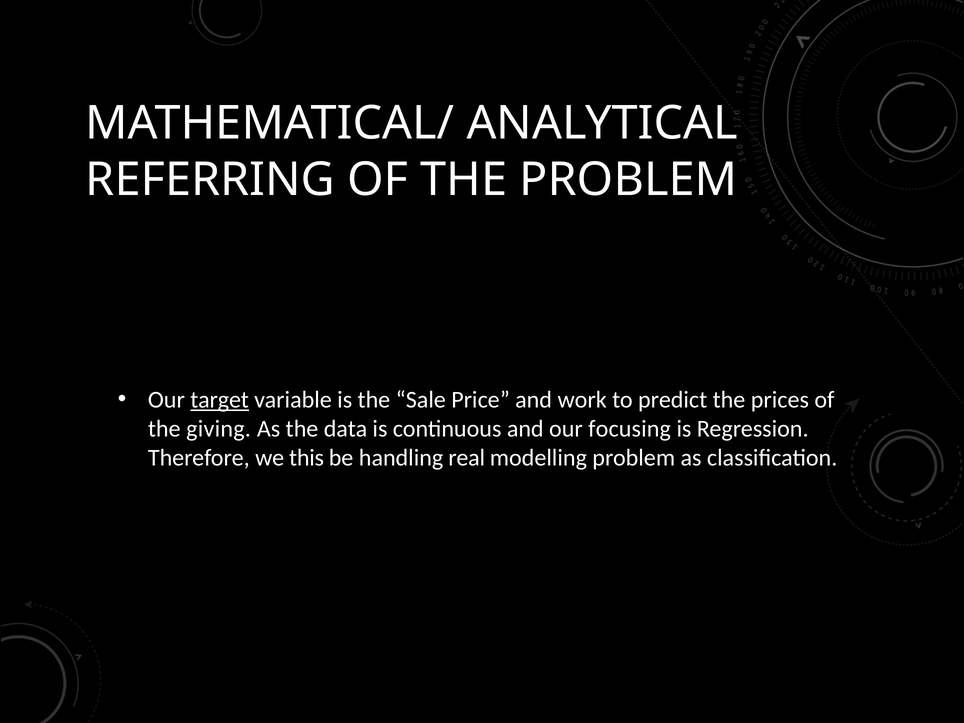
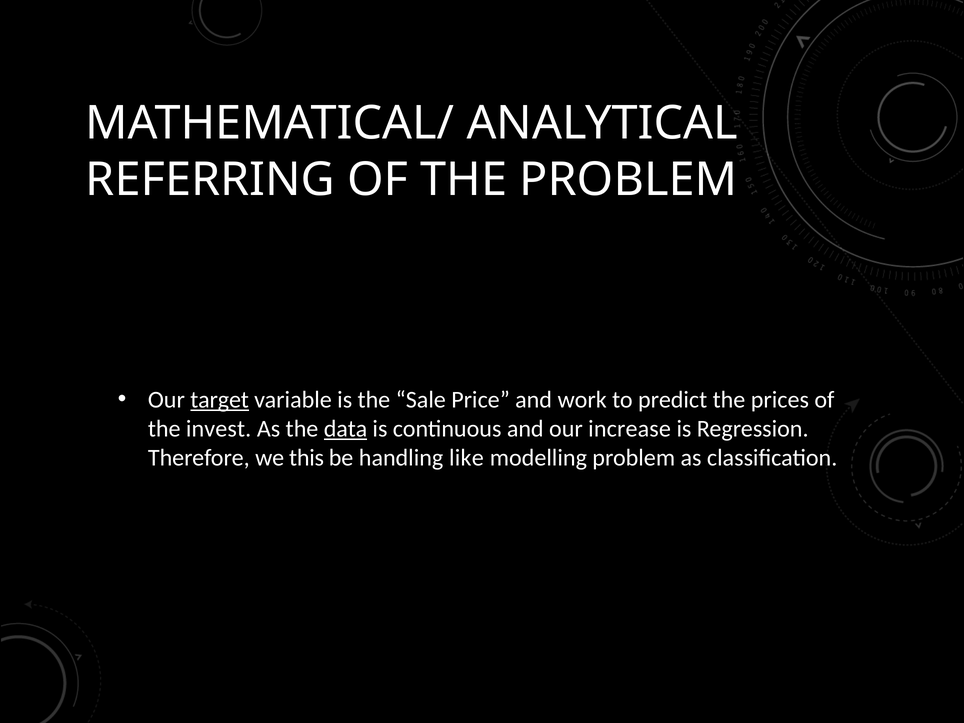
giving: giving -> invest (219, 429)
data underline: none -> present (346, 429)
focusing: focusing -> increase (630, 429)
real: real -> like (466, 458)
